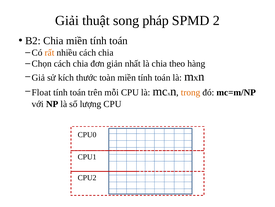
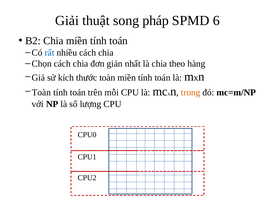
2: 2 -> 6 (216, 20)
rất colour: orange -> blue (50, 52)
Float: Float -> Toàn (41, 92)
